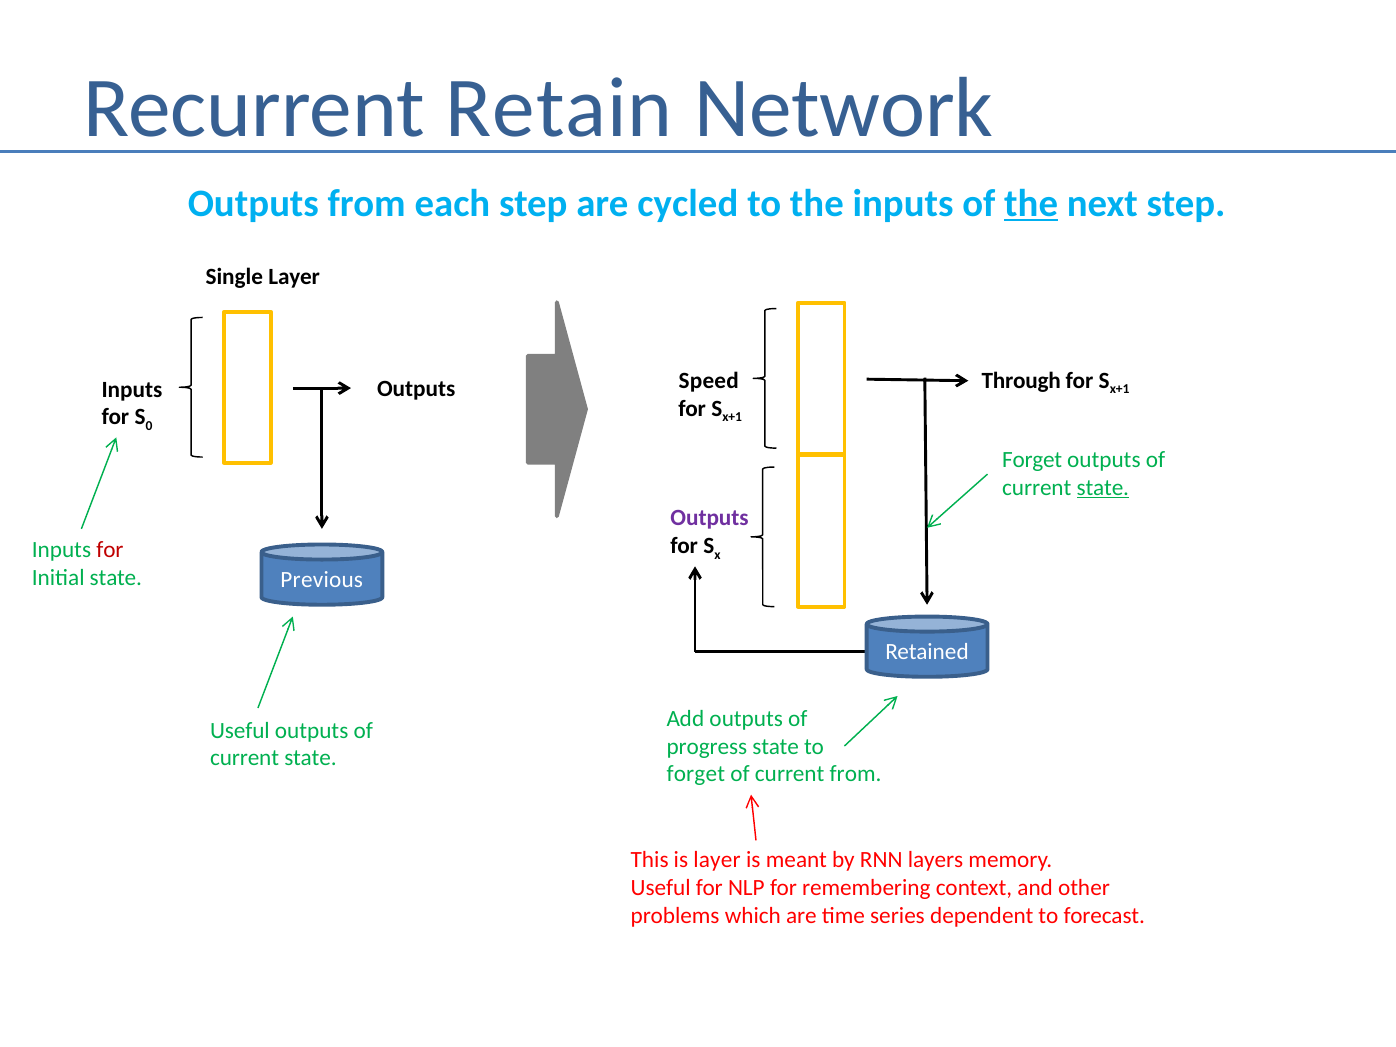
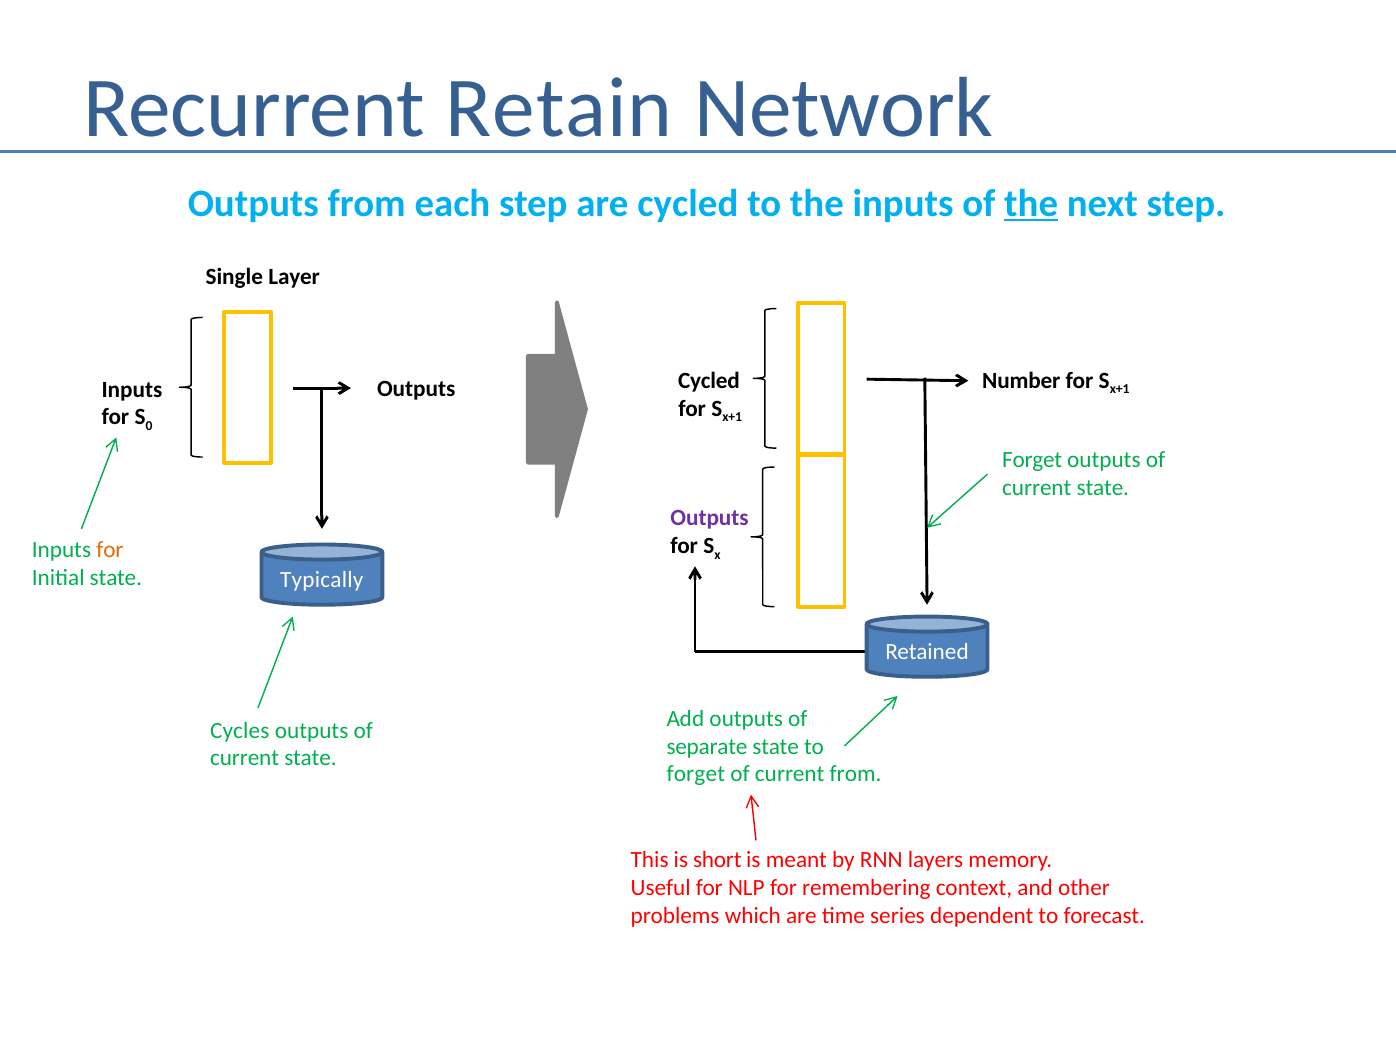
Through: Through -> Number (1021, 380)
Outputs Speed: Speed -> Cycled (709, 380)
state underline: present -> none (1103, 488)
for colour: red -> orange (110, 550)
Previous: Previous -> Typically (322, 580)
Useful: Useful -> Cycles (240, 730)
progress: progress -> separate (707, 746)
is layer: layer -> short (717, 860)
